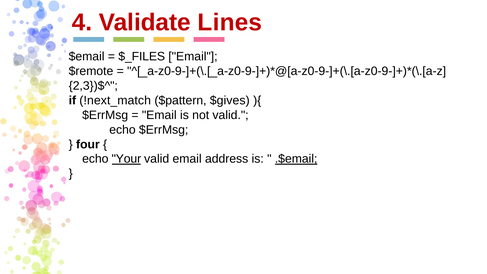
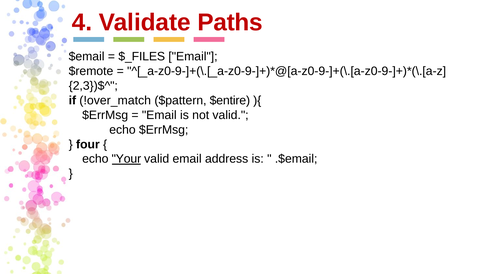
Lines: Lines -> Paths (230, 22)
!next_match: !next_match -> !over_match (115, 100)
$gives: $gives -> $entire (230, 100)
.$email underline: present -> none (296, 159)
